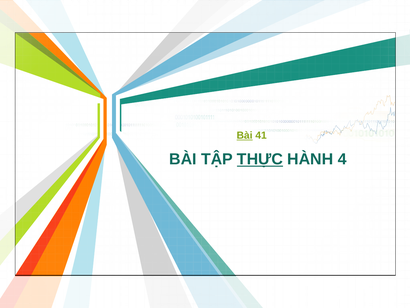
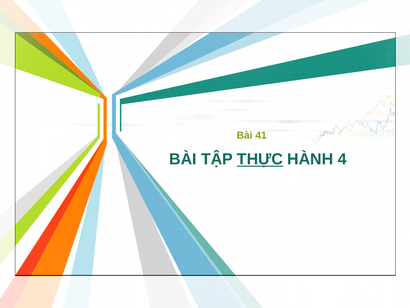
Bài underline: present -> none (245, 135)
